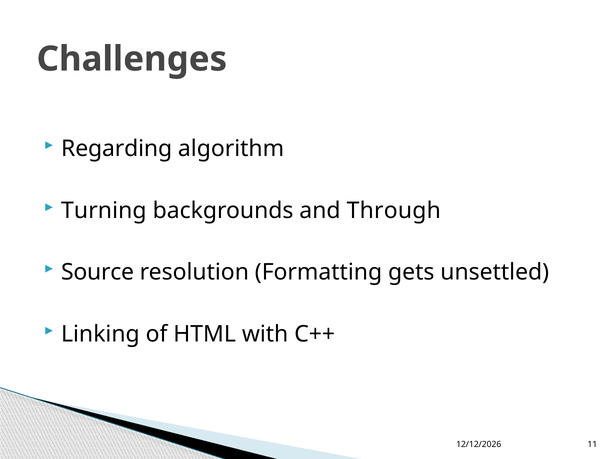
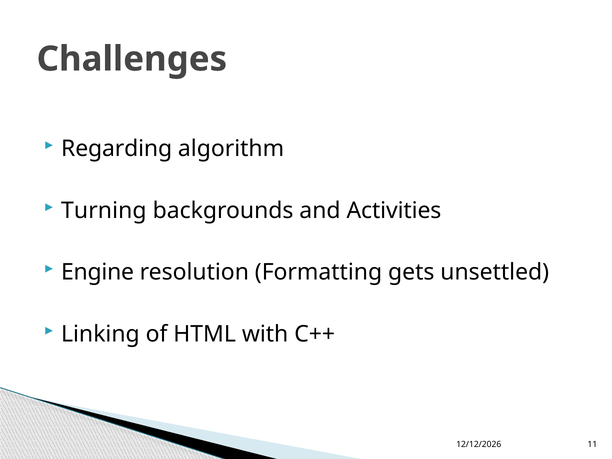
Through: Through -> Activities (394, 210)
Source: Source -> Engine (98, 272)
